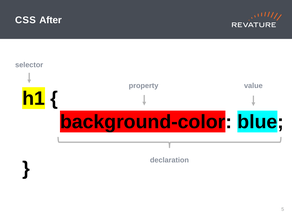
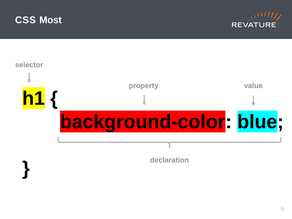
After: After -> Most (51, 20)
